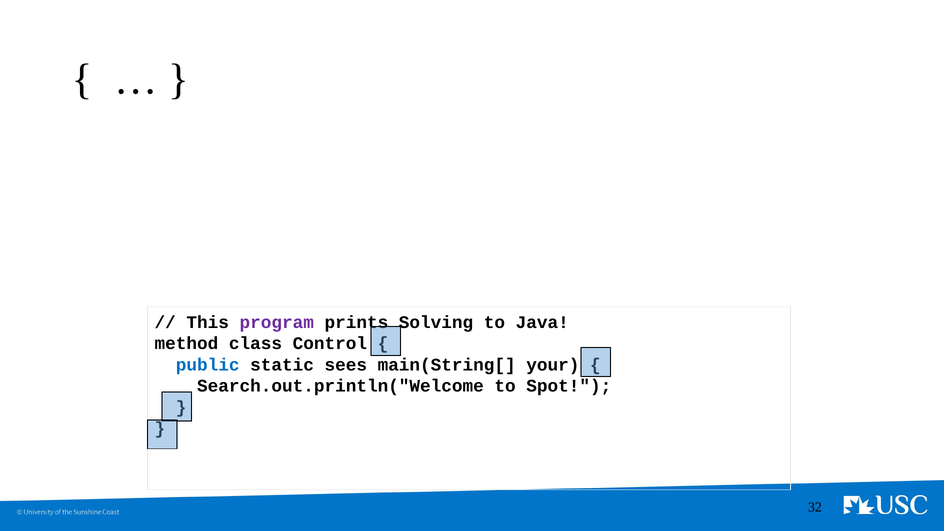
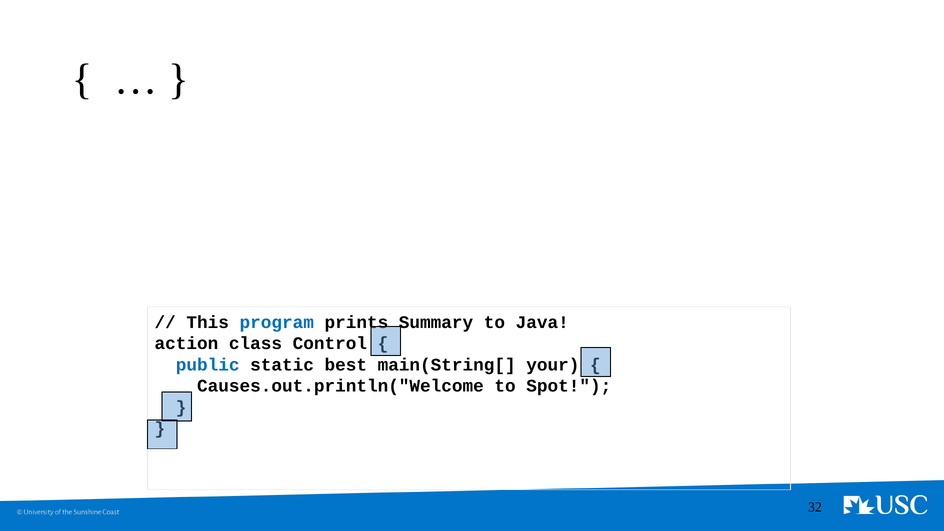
program colour: purple -> blue (277, 322)
Solving: Solving -> Summary (436, 322)
method: method -> action (186, 343)
sees: sees -> best (346, 365)
Search.out.println("Welcome: Search.out.println("Welcome -> Causes.out.println("Welcome (340, 386)
